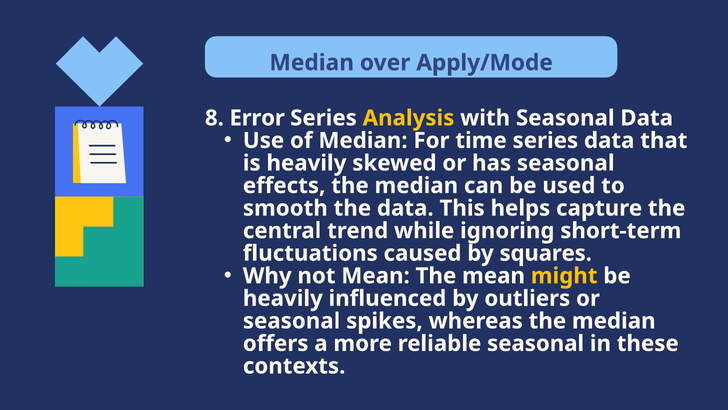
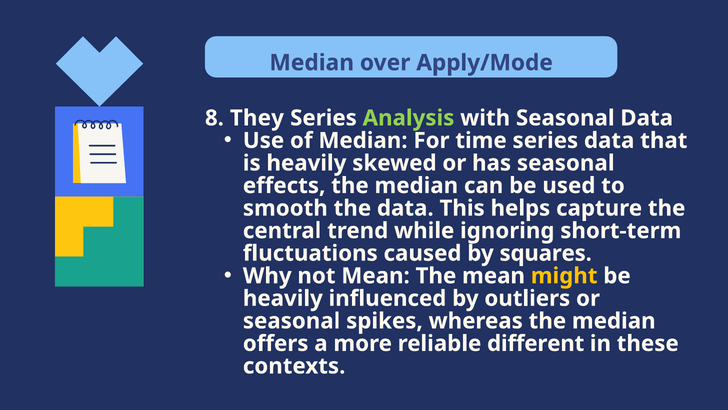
Error: Error -> They (257, 118)
Analysis colour: yellow -> light green (409, 118)
reliable seasonal: seasonal -> different (536, 343)
